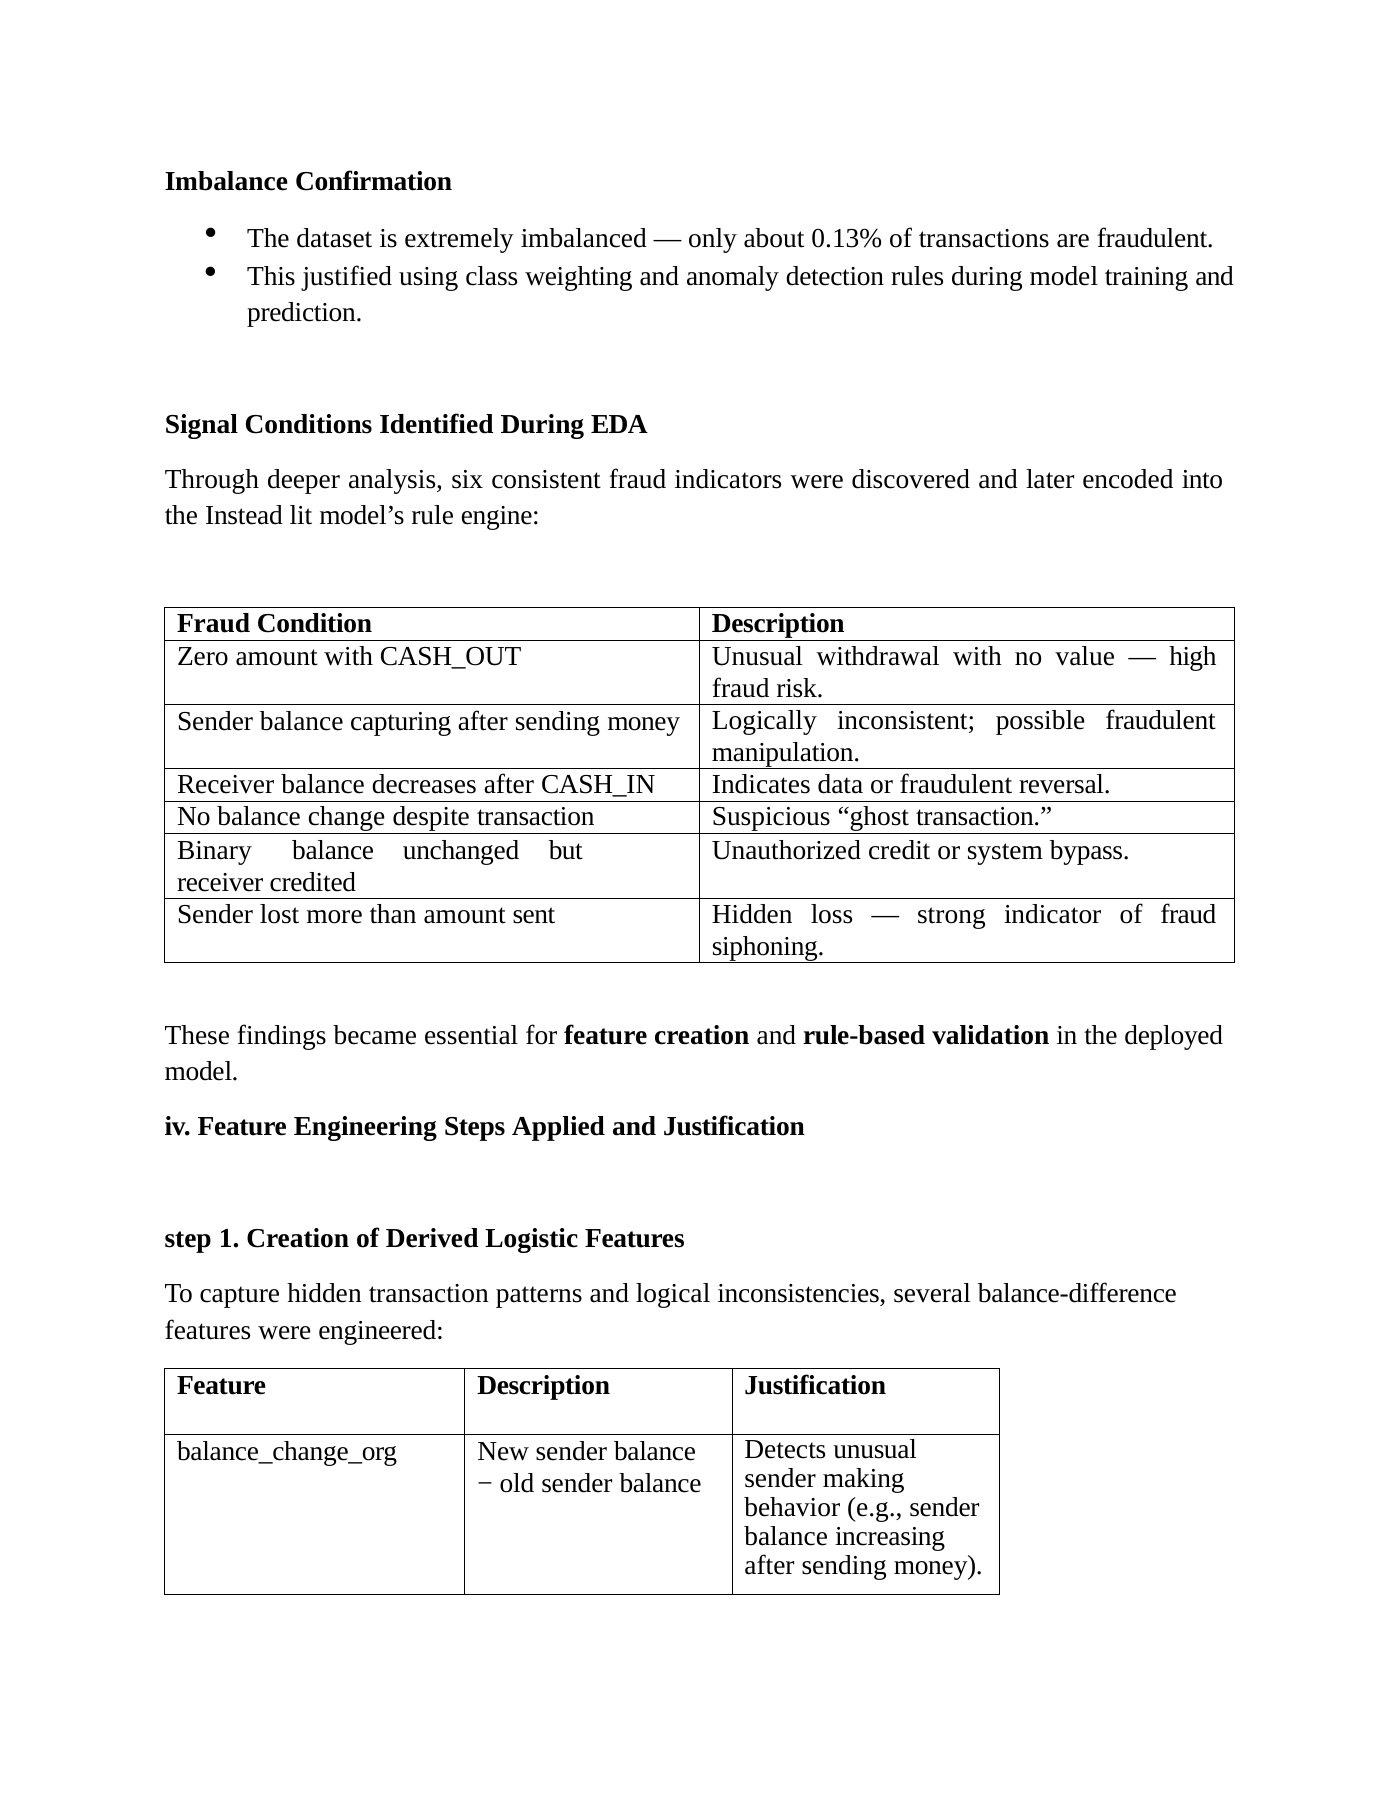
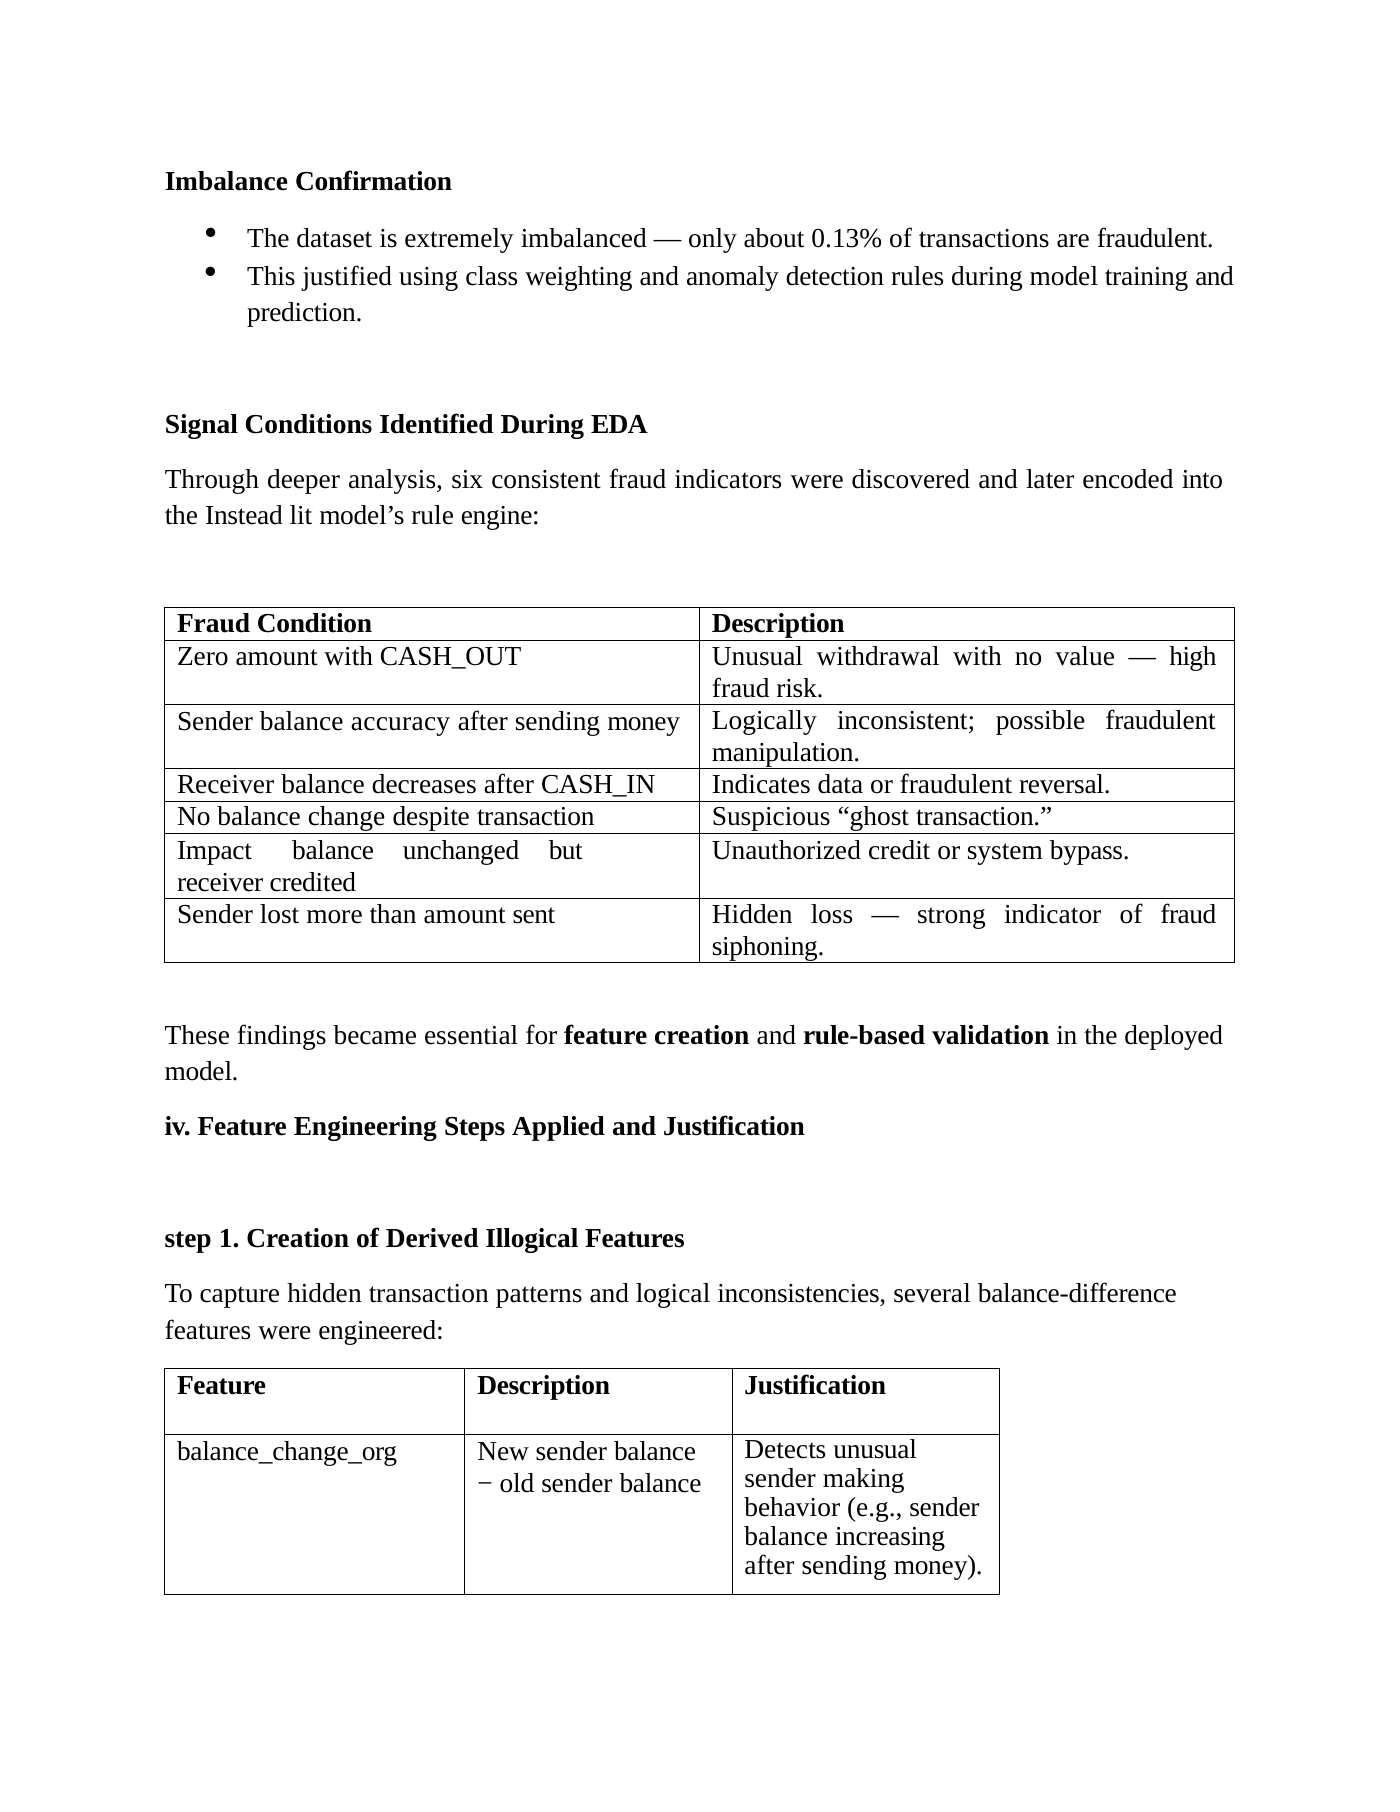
capturing: capturing -> accuracy (401, 721)
Binary: Binary -> Impact (215, 850)
Logistic: Logistic -> Illogical (532, 1239)
